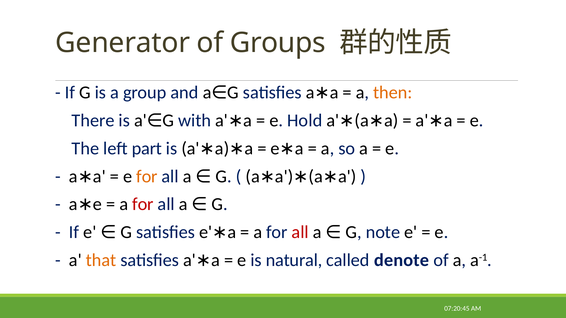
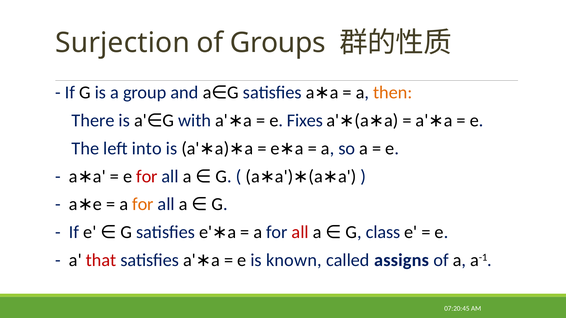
Generator: Generator -> Surjection (123, 43)
Hold: Hold -> Fixes (305, 120)
part: part -> into (147, 149)
for colour: orange -> red (147, 177)
for colour: red -> orange (143, 205)
note: note -> class (383, 233)
natural: natural -> known (294, 261)
denote: denote -> assigns (401, 261)
that colour: orange -> red (101, 261)
